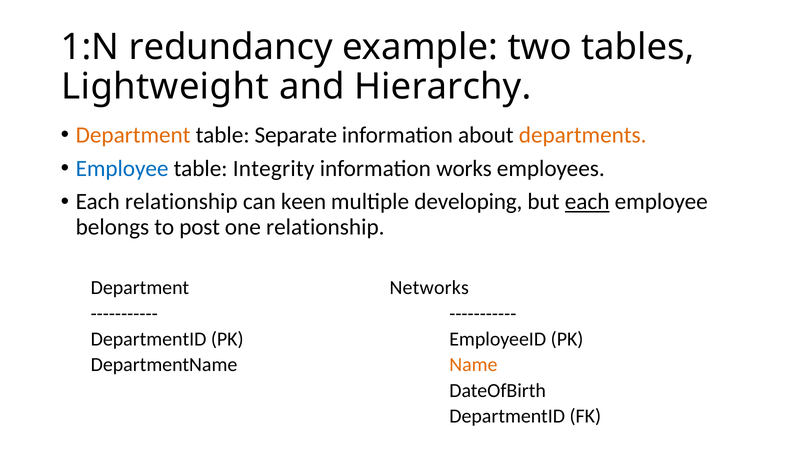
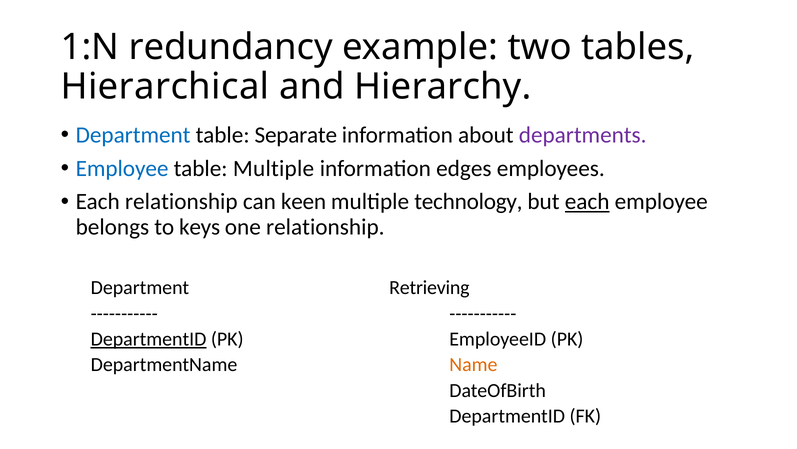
Lightweight: Lightweight -> Hierarchical (165, 87)
Department colour: orange -> blue (133, 135)
departments colour: orange -> purple (583, 135)
table Integrity: Integrity -> Multiple (274, 168)
works: works -> edges (464, 168)
developing: developing -> technology (468, 201)
post: post -> keys (200, 227)
Networks: Networks -> Retrieving (429, 287)
DepartmentID underline: none -> present (149, 339)
